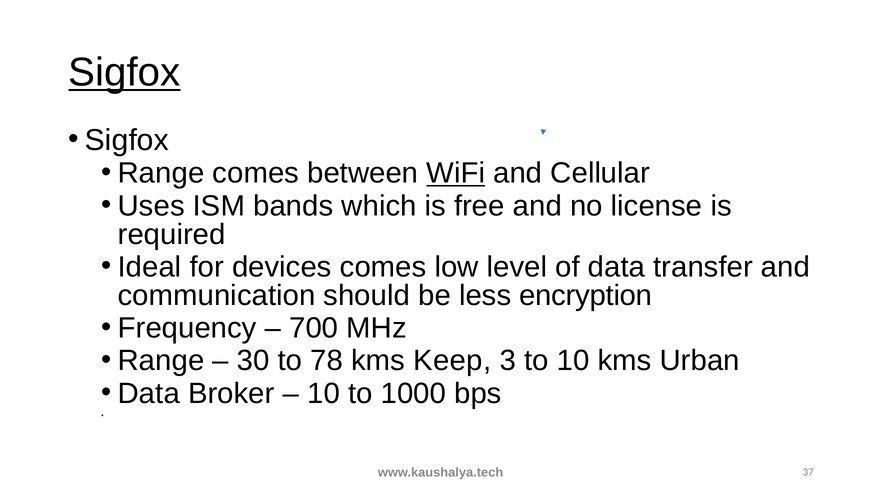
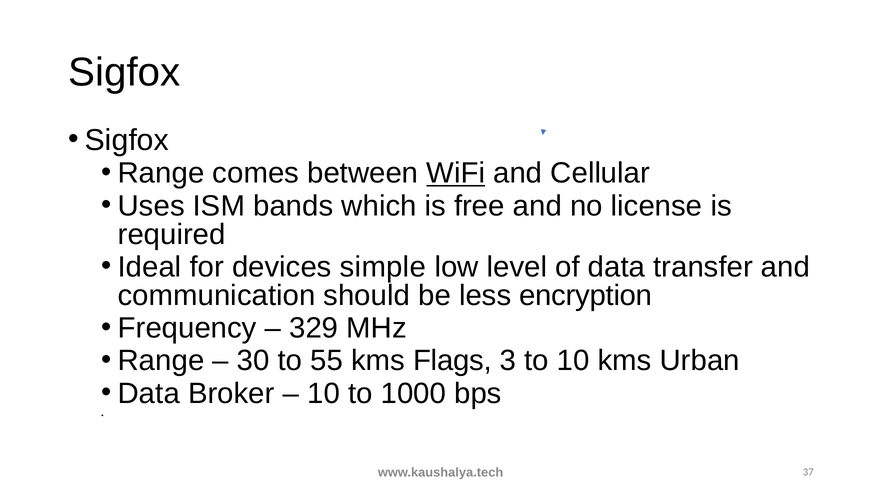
Sigfox underline: present -> none (124, 73)
devices comes: comes -> simple (383, 267)
700: 700 -> 329 (314, 329)
78: 78 -> 55 (327, 361)
Keep: Keep -> Flags (453, 361)
